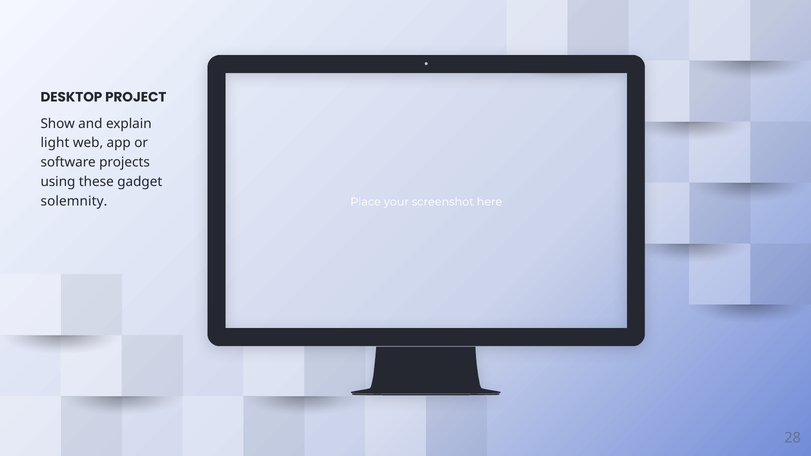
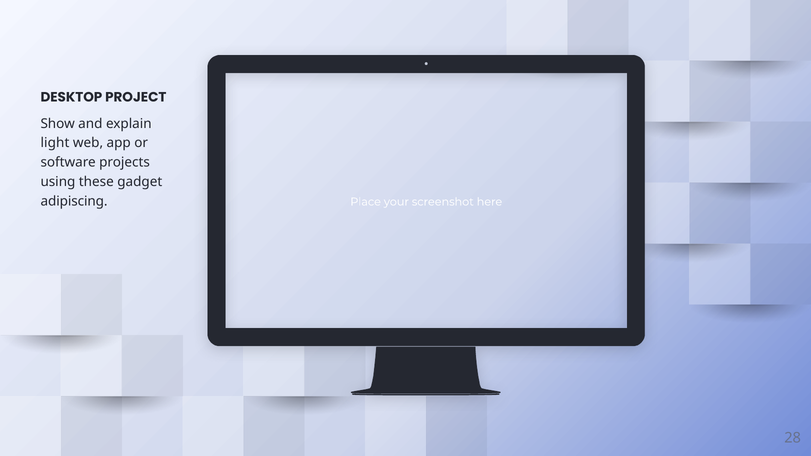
solemnity: solemnity -> adipiscing (74, 201)
